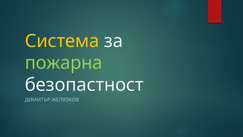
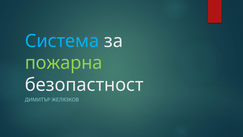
Система colour: yellow -> light blue (62, 41)
